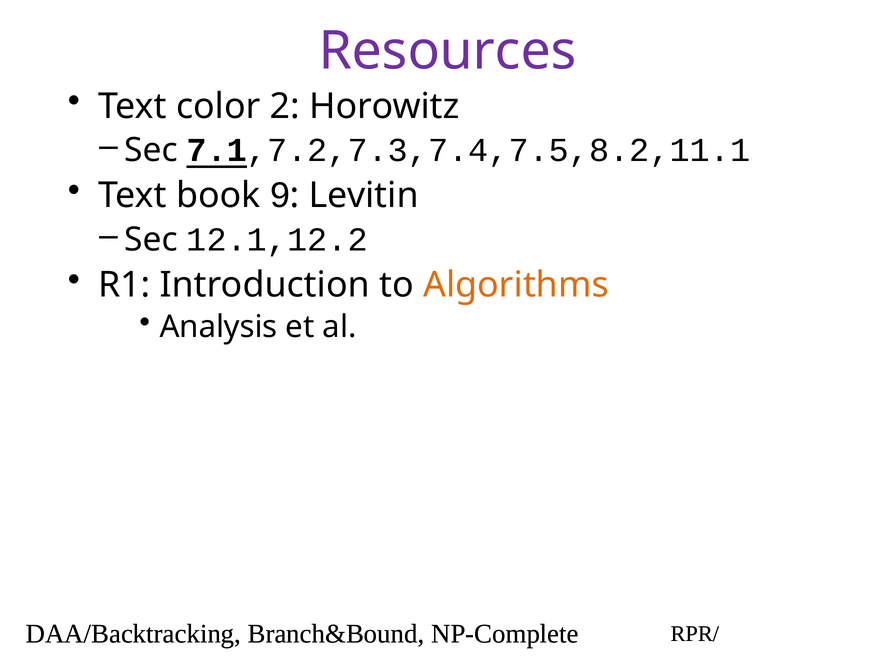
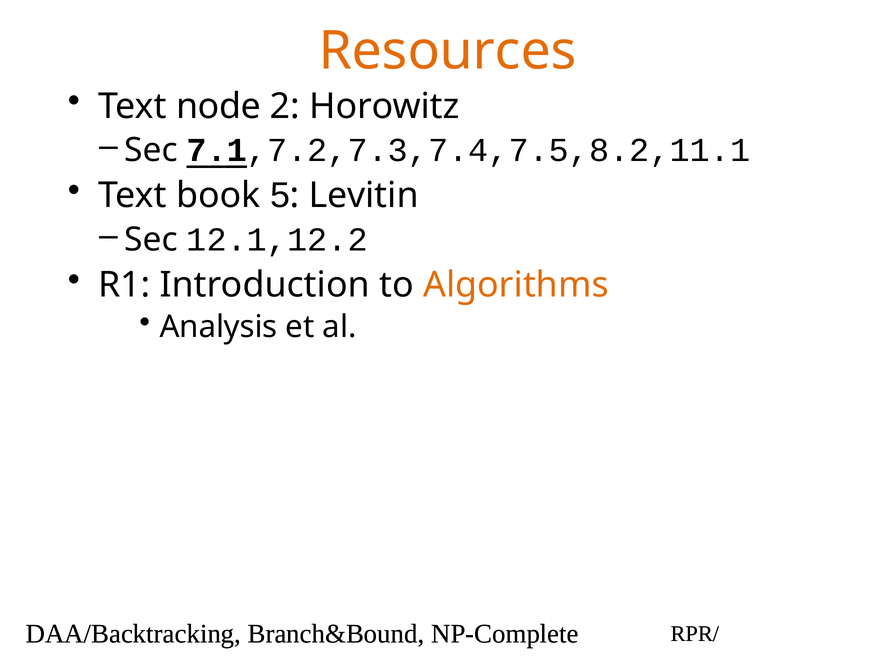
Resources colour: purple -> orange (447, 51)
color: color -> node (219, 106)
9: 9 -> 5 (280, 196)
